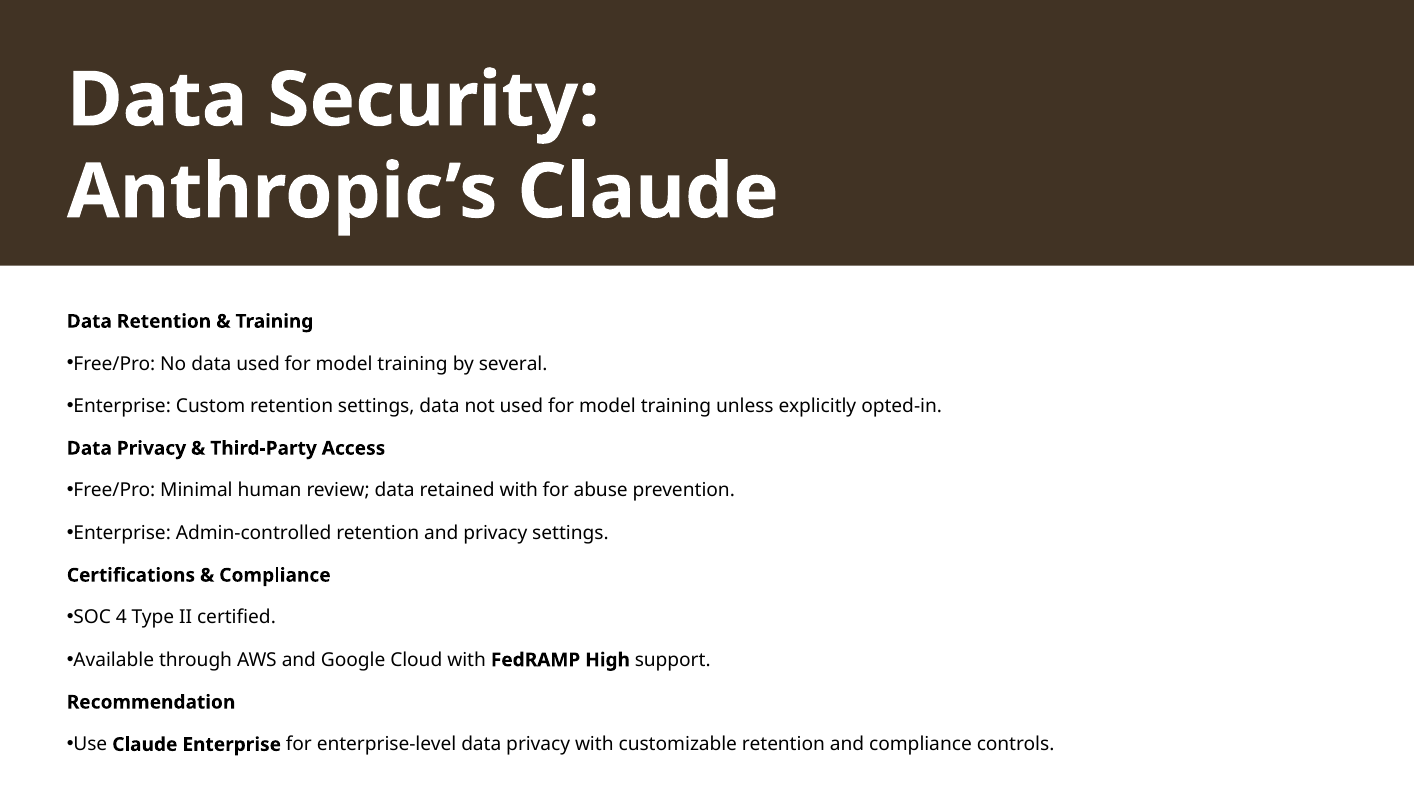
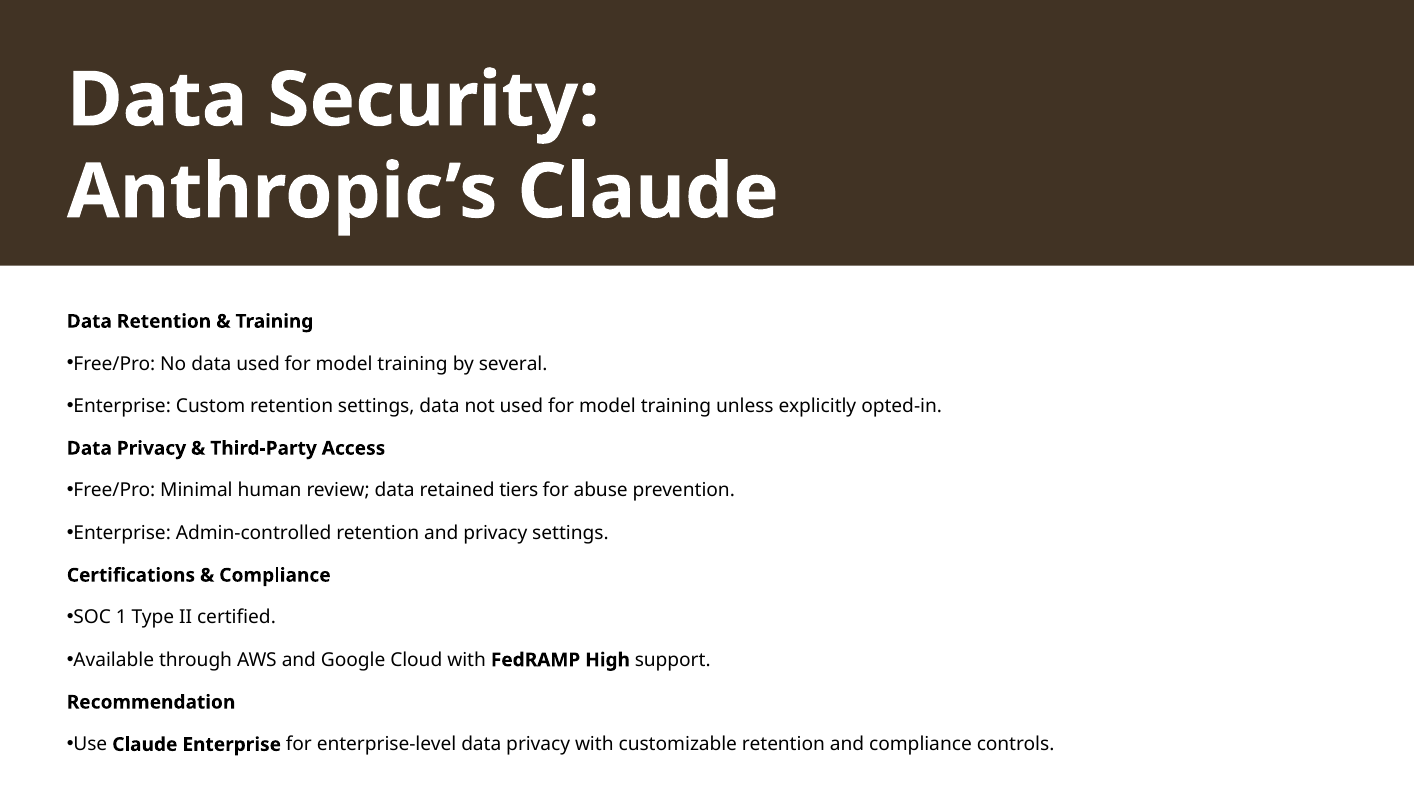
retained with: with -> tiers (519, 491)
4: 4 -> 1 (121, 618)
